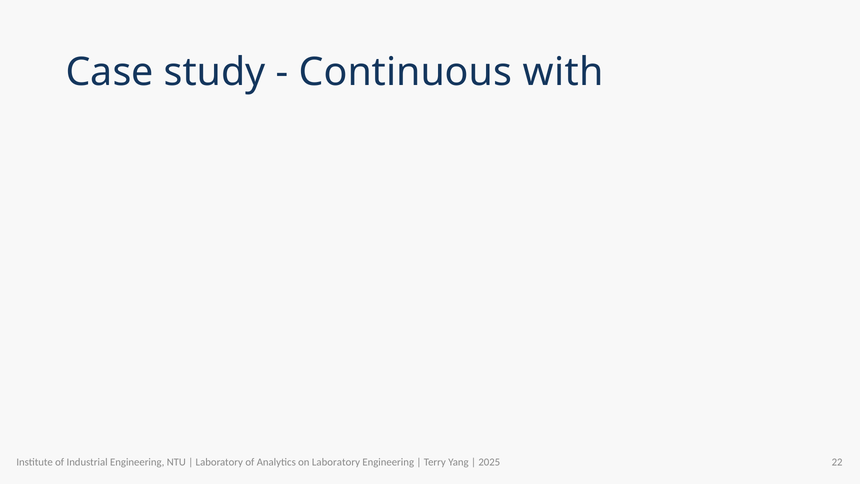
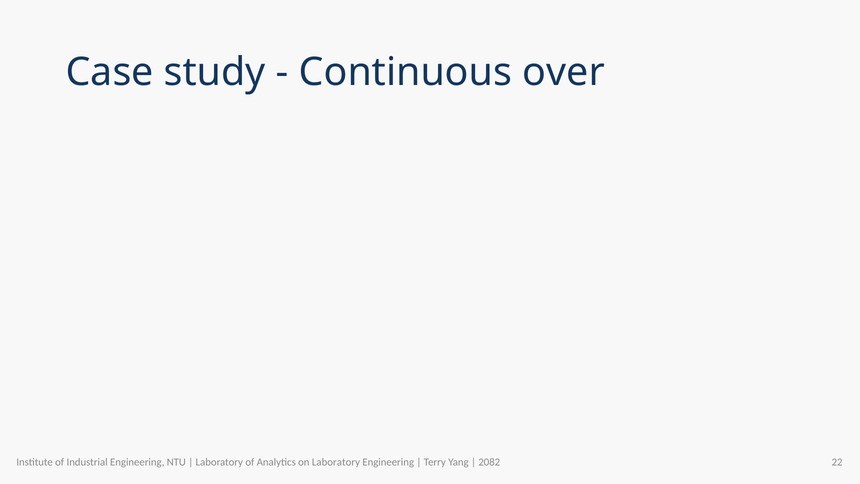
with: with -> over (564, 72)
2025: 2025 -> 2082 (489, 462)
